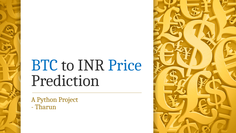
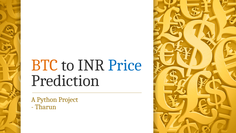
BTC colour: blue -> orange (45, 65)
